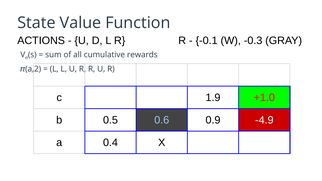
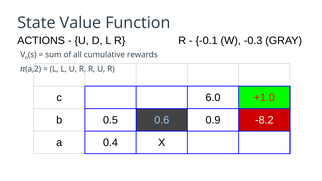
1.9: 1.9 -> 6.0 (213, 98)
-4.9: -4.9 -> -8.2 (264, 120)
